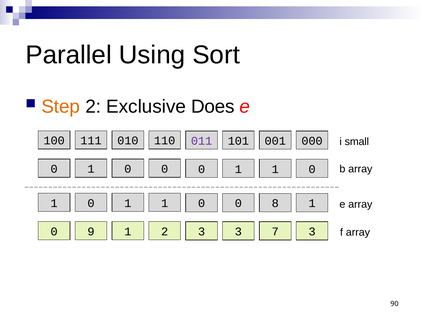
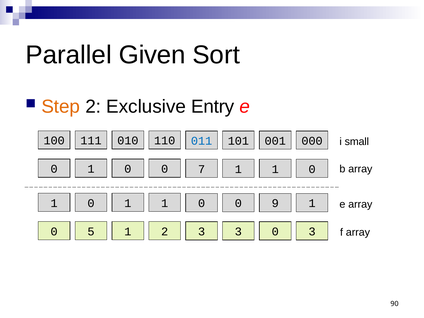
Using: Using -> Given (152, 55)
Does: Does -> Entry (213, 107)
011 colour: purple -> blue (202, 141)
0 0 0: 0 -> 7 (202, 169)
8: 8 -> 9 (275, 203)
9: 9 -> 5 (91, 231)
3 7: 7 -> 0 (275, 232)
